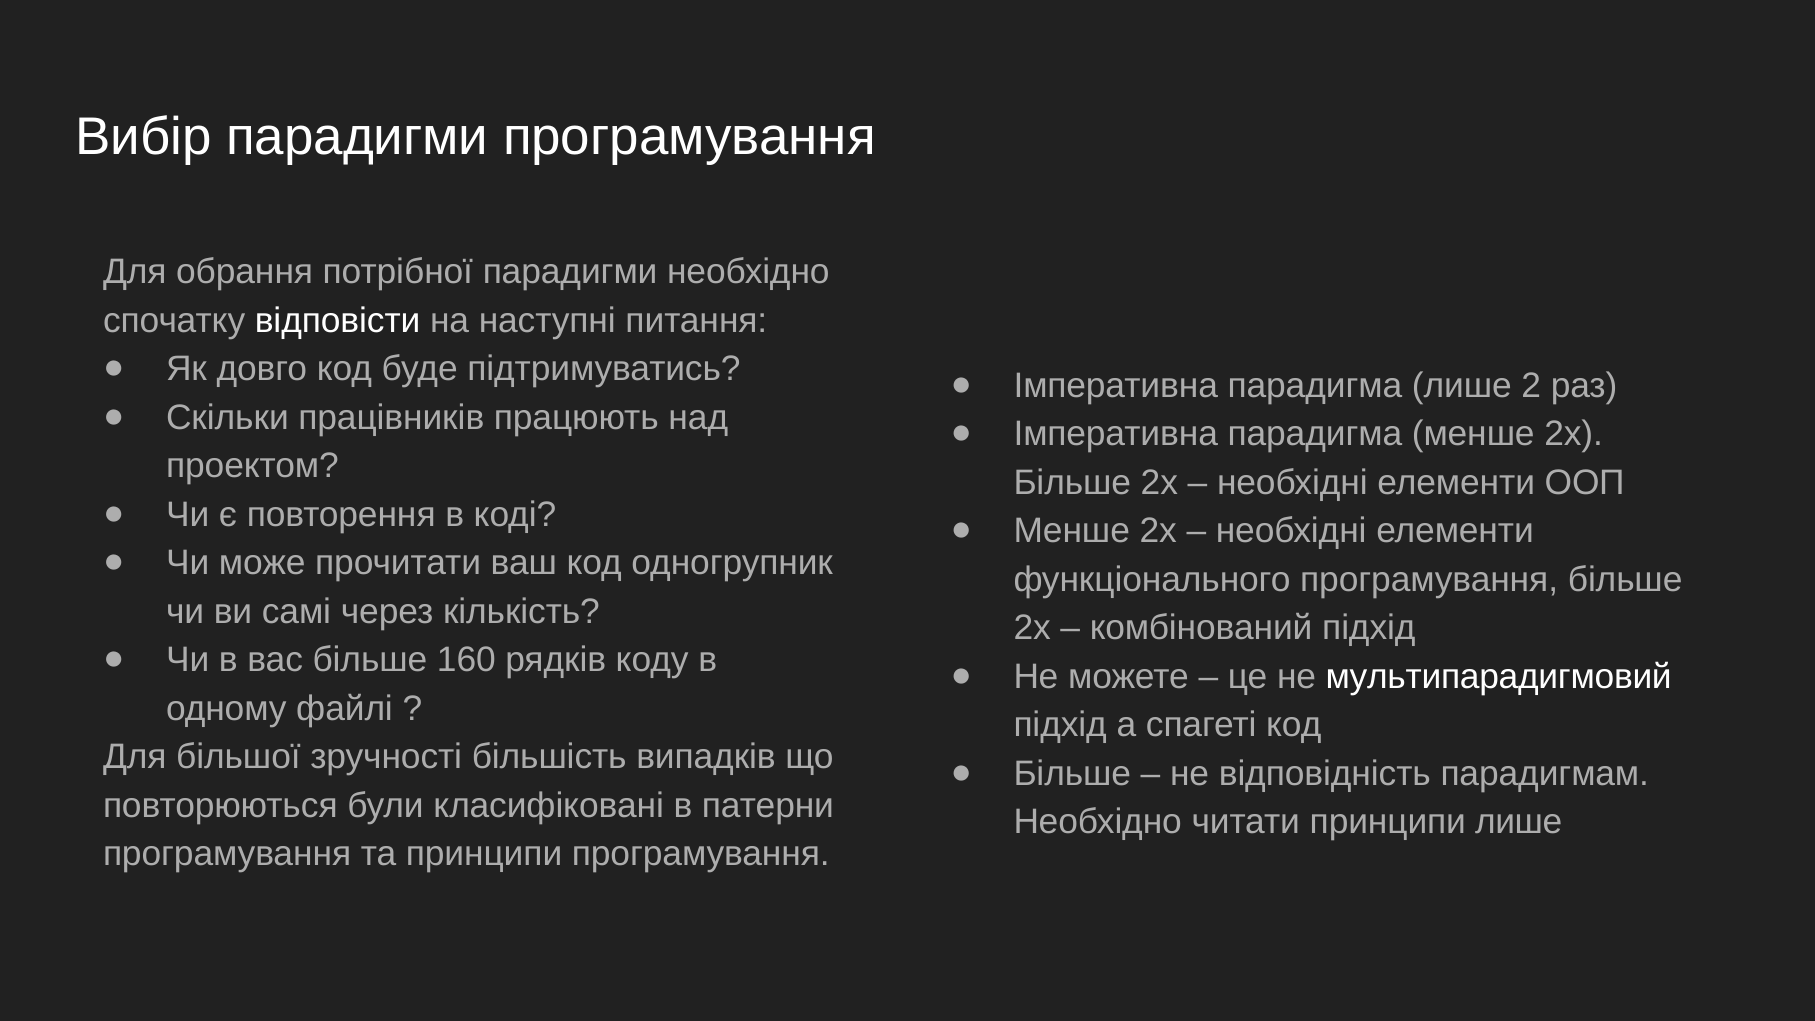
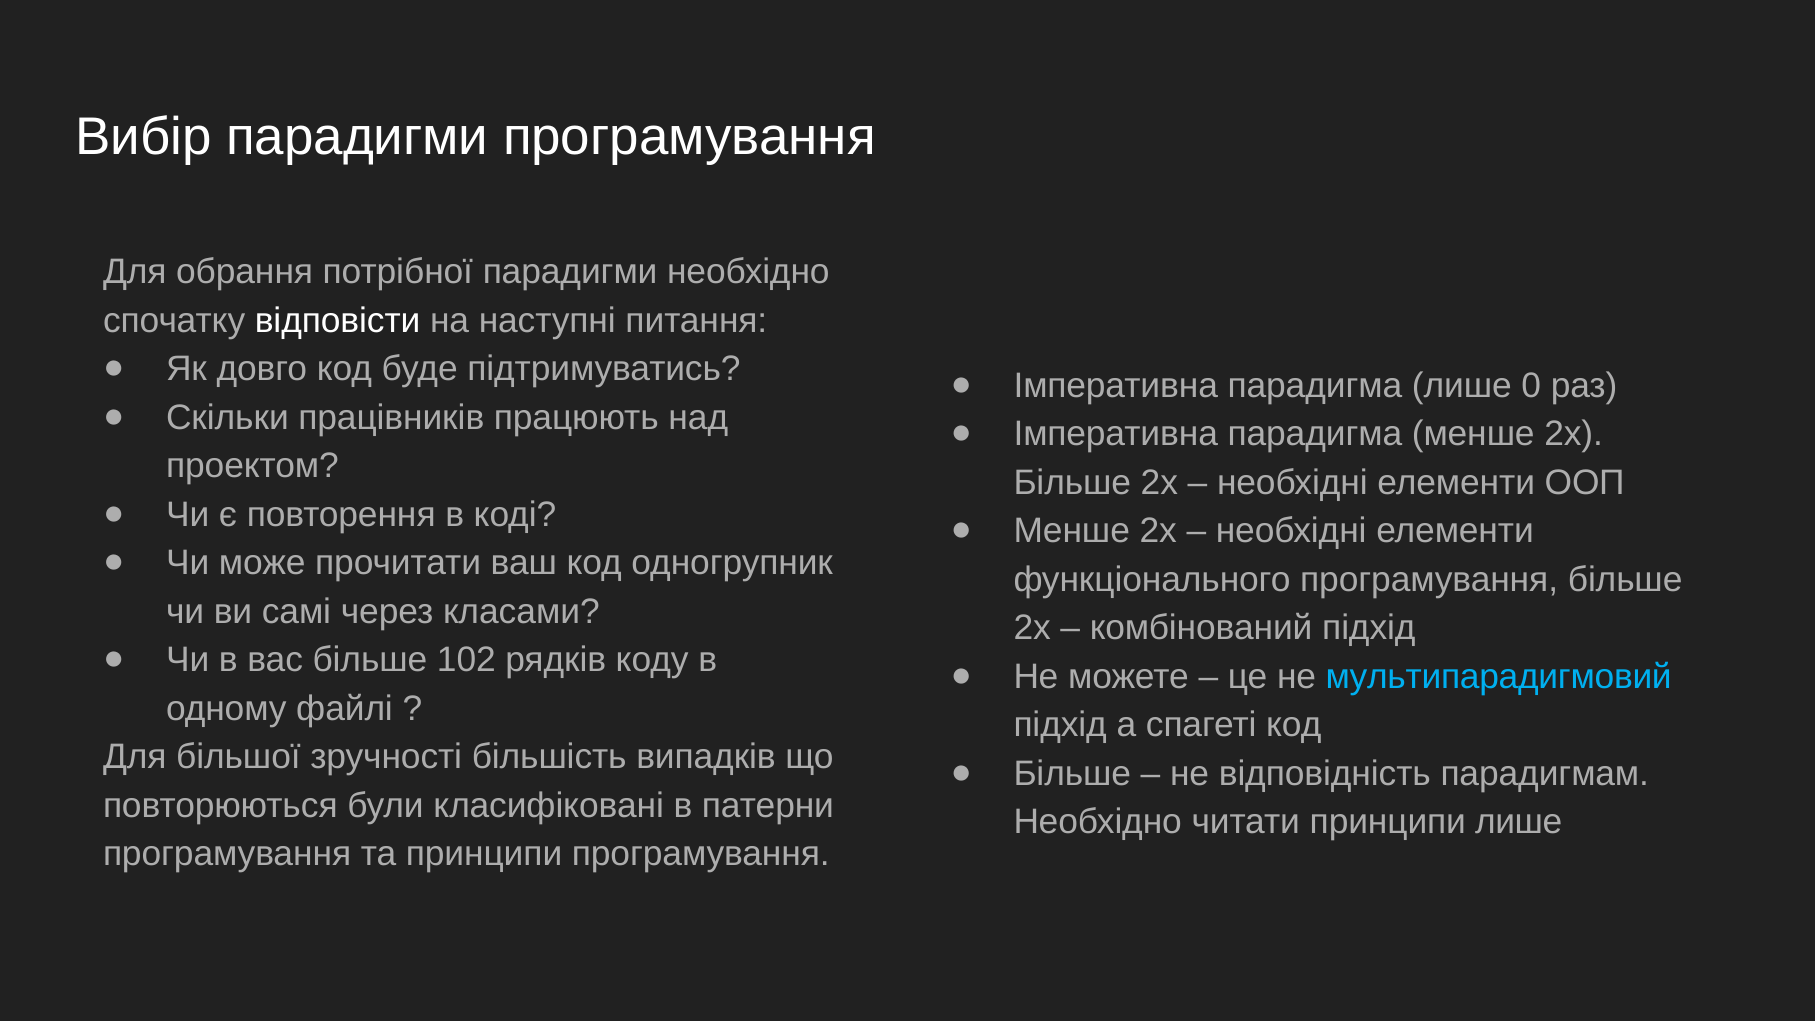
2: 2 -> 0 (1531, 386)
кількість: кількість -> класами (521, 612)
160: 160 -> 102 (466, 660)
мультипарадигмовий colour: white -> light blue (1499, 677)
